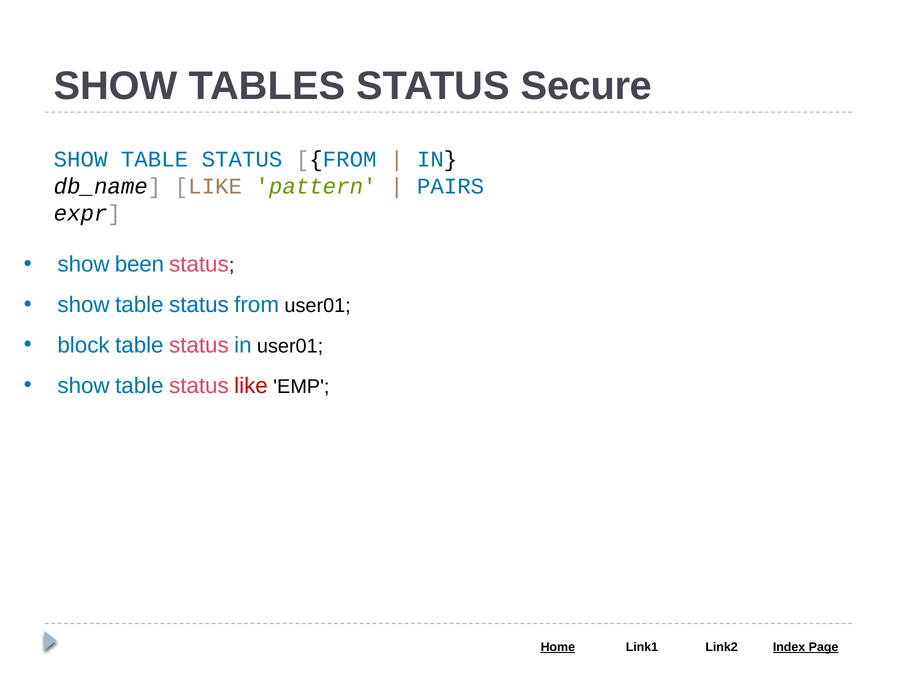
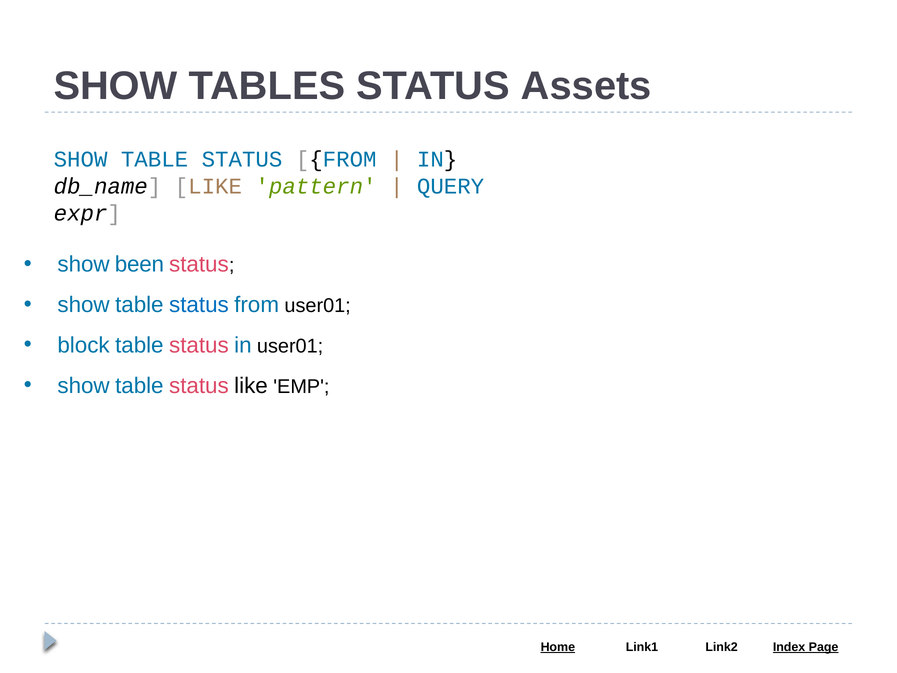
Secure: Secure -> Assets (586, 86)
PAIRS: PAIRS -> QUERY (451, 186)
like colour: red -> black (251, 386)
